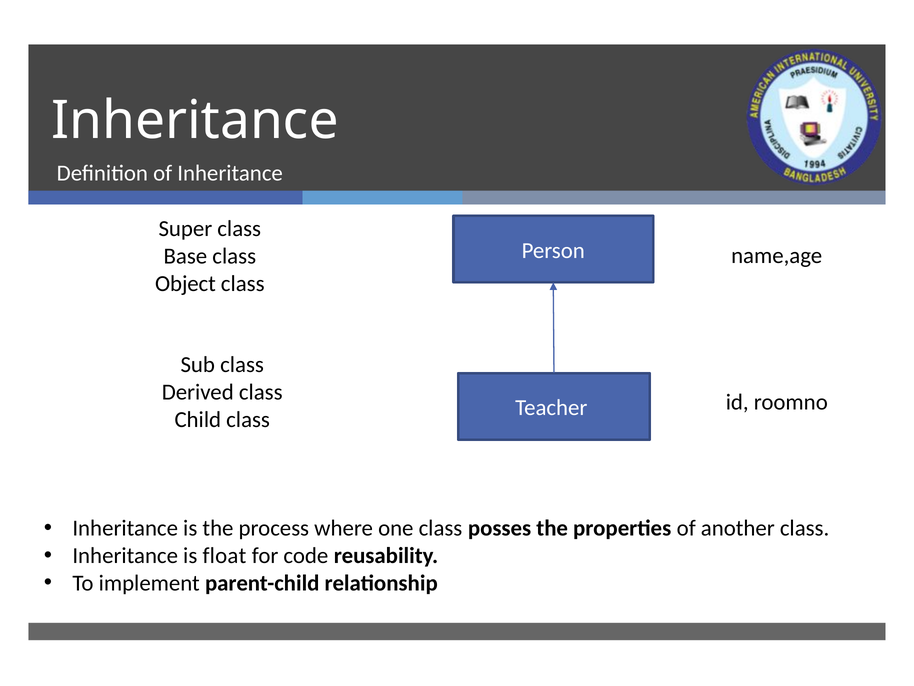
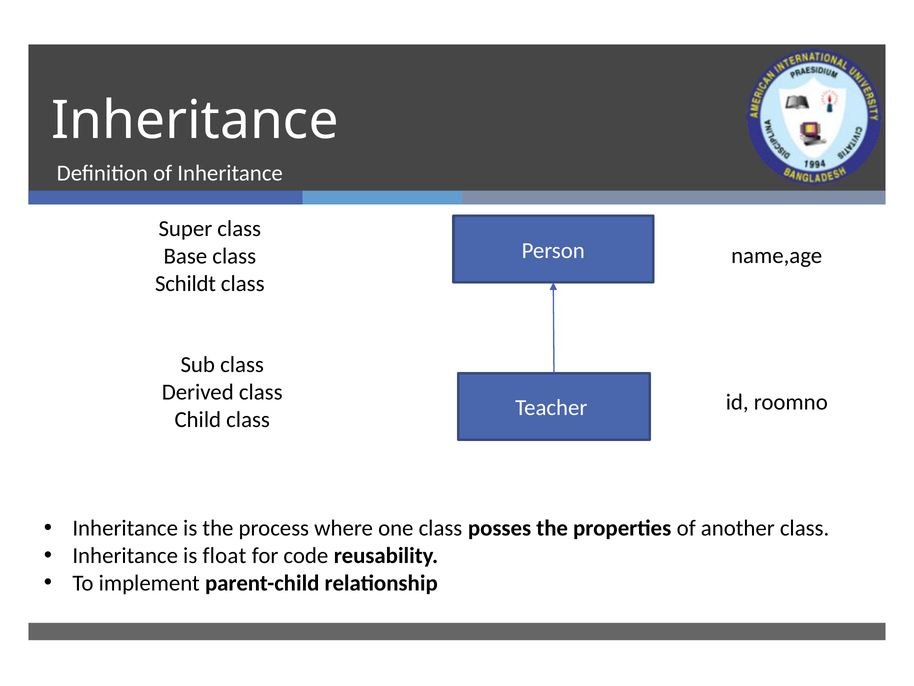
Object: Object -> Schildt (185, 283)
